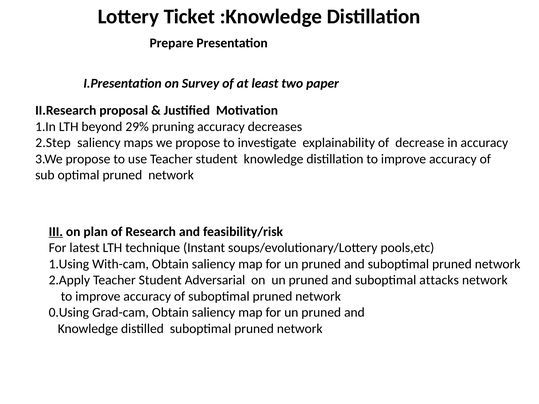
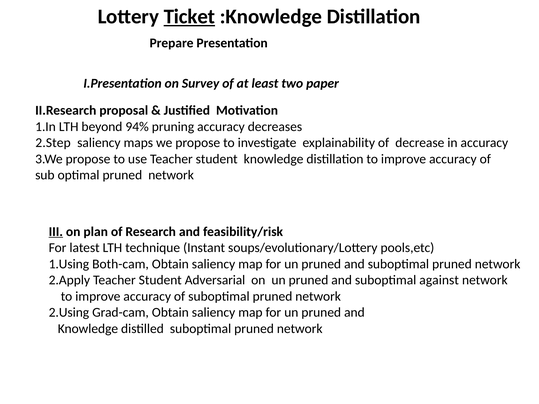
Ticket underline: none -> present (189, 17)
29%: 29% -> 94% (137, 127)
With-cam: With-cam -> Both-cam (120, 264)
attacks: attacks -> against (439, 280)
0.Using: 0.Using -> 2.Using (69, 313)
